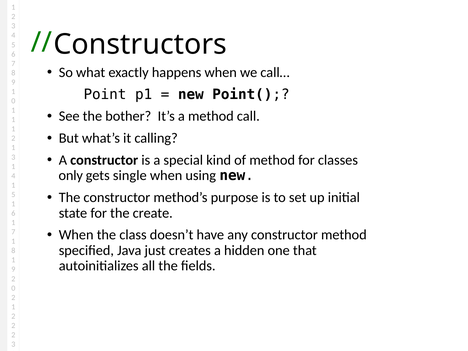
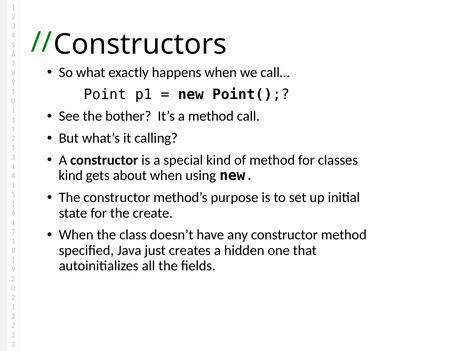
only: only -> kind (71, 176)
single: single -> about (130, 176)
